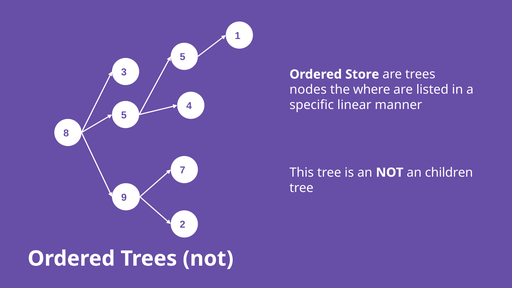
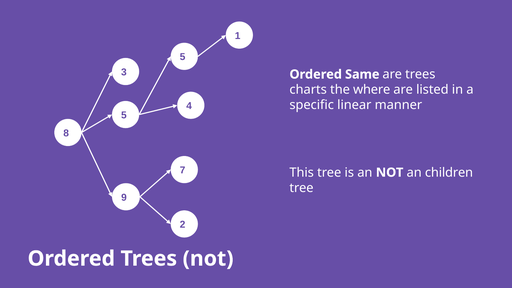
Store: Store -> Same (362, 74)
nodes: nodes -> charts (308, 90)
